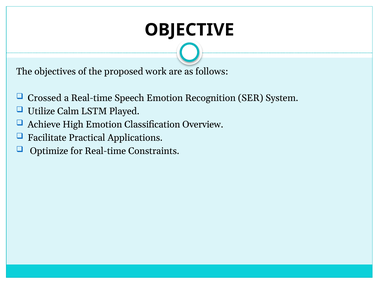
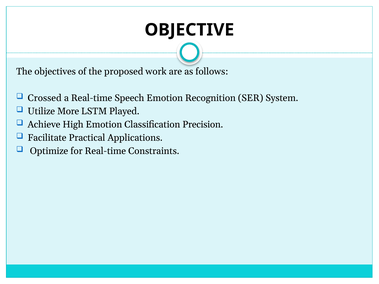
Calm: Calm -> More (68, 111)
Overview: Overview -> Precision (203, 125)
